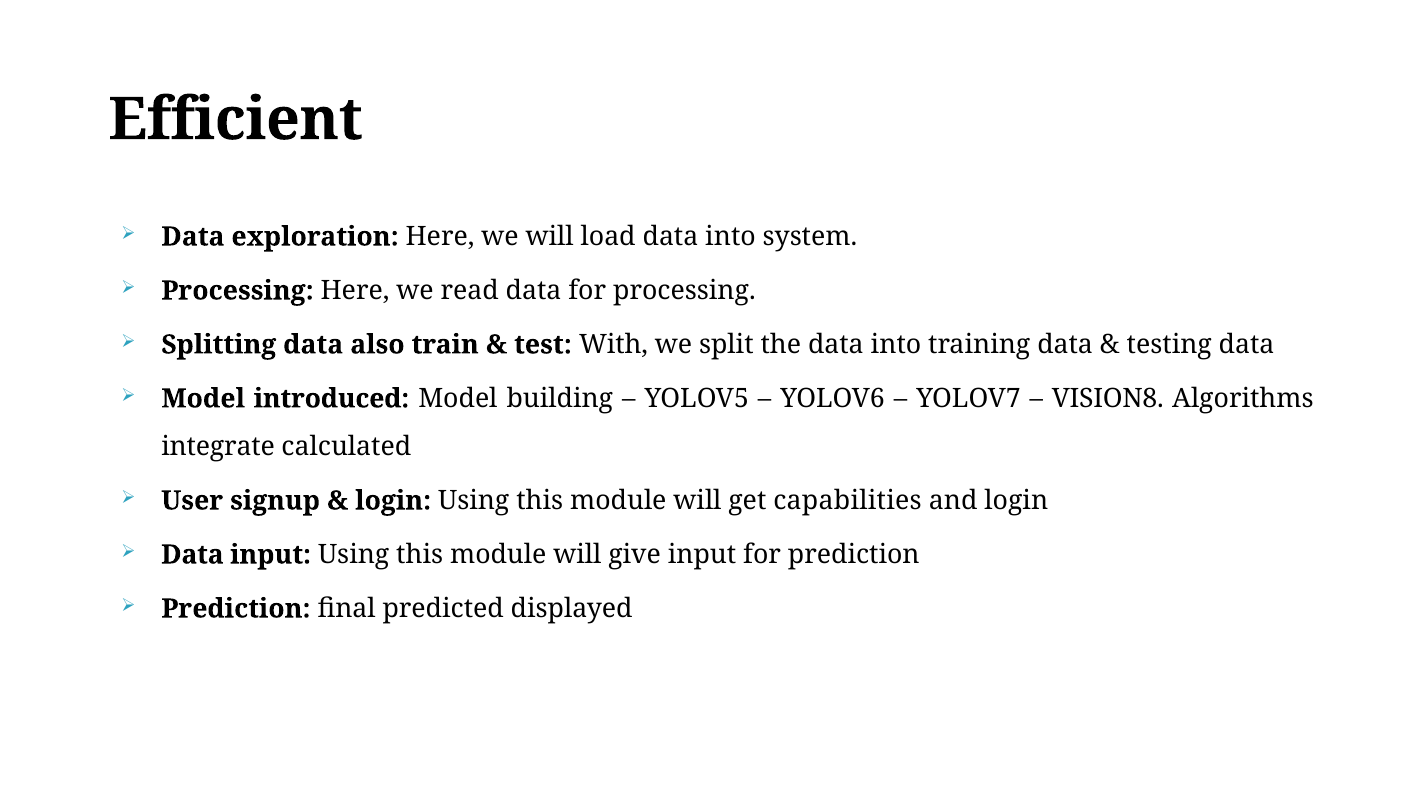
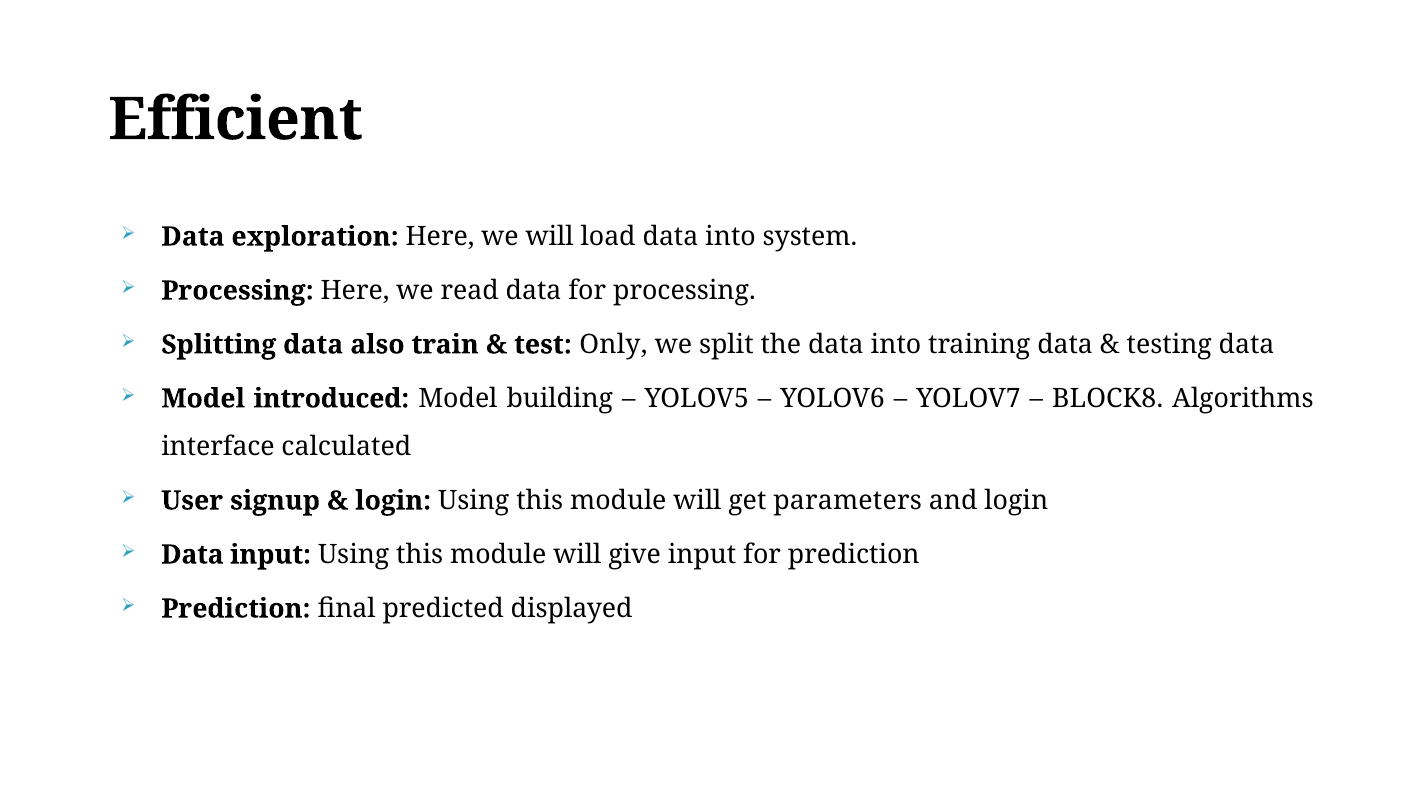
With: With -> Only (613, 344)
VISION8: VISION8 -> BLOCK8 (1108, 398)
integrate: integrate -> interface (218, 446)
capabilities: capabilities -> parameters (848, 500)
